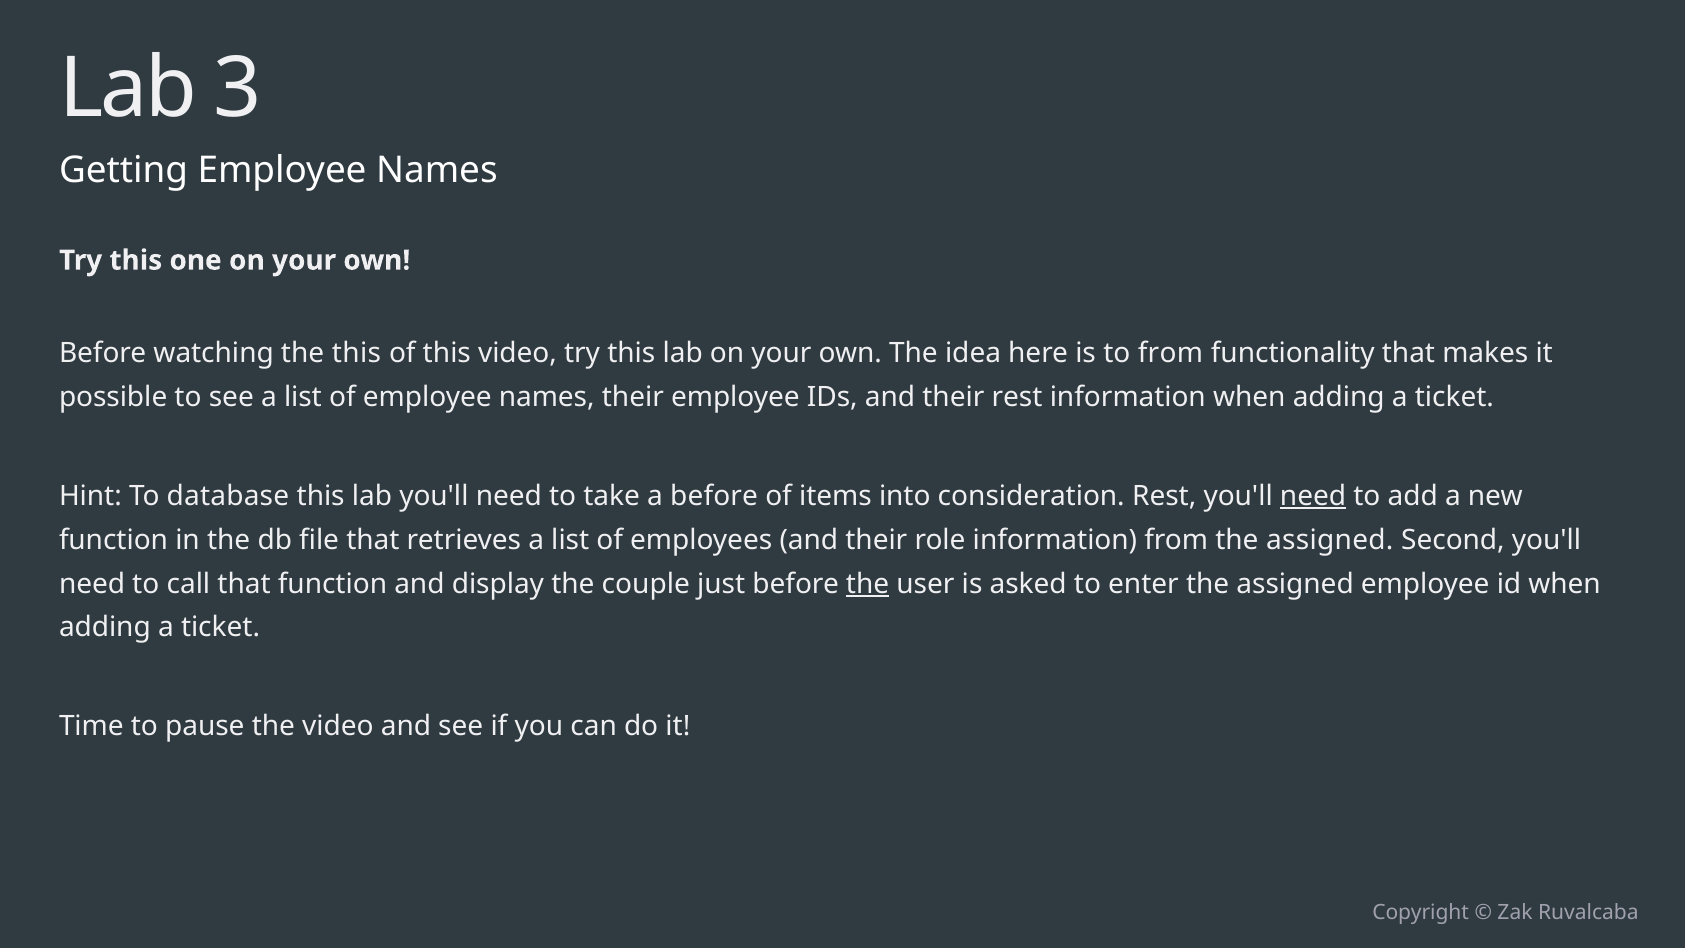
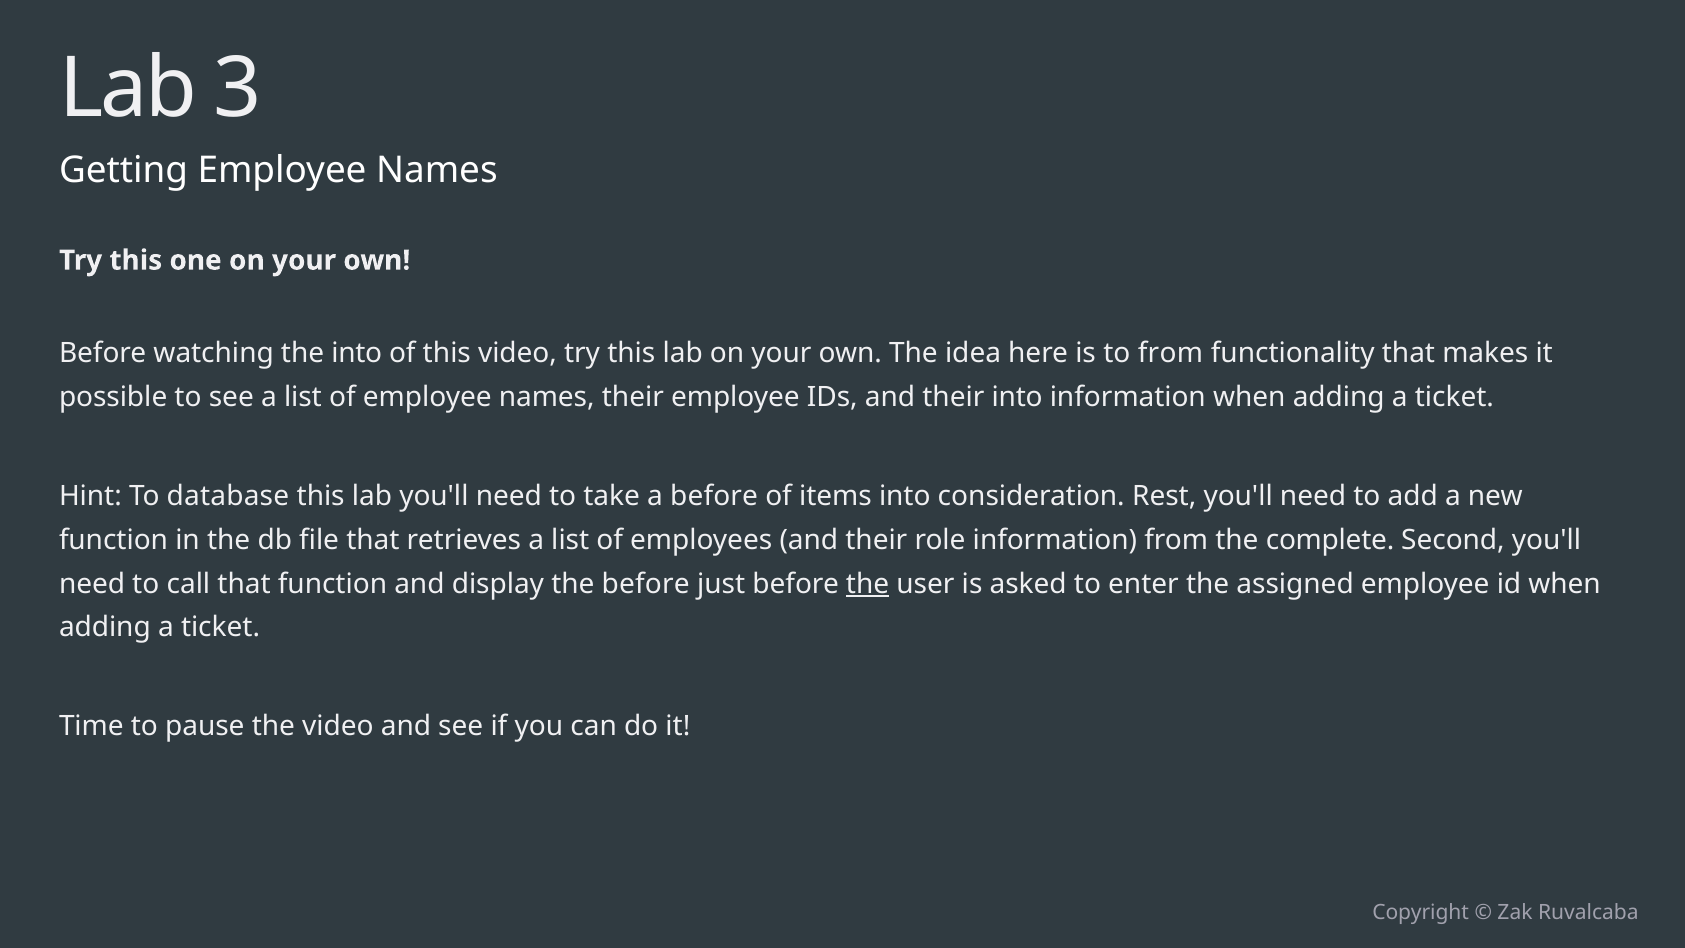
the this: this -> into (357, 353)
their rest: rest -> into (1017, 397)
need underline: present -> none (1313, 496)
from the assigned: assigned -> complete (1330, 540)
the couple: couple -> before (646, 584)
